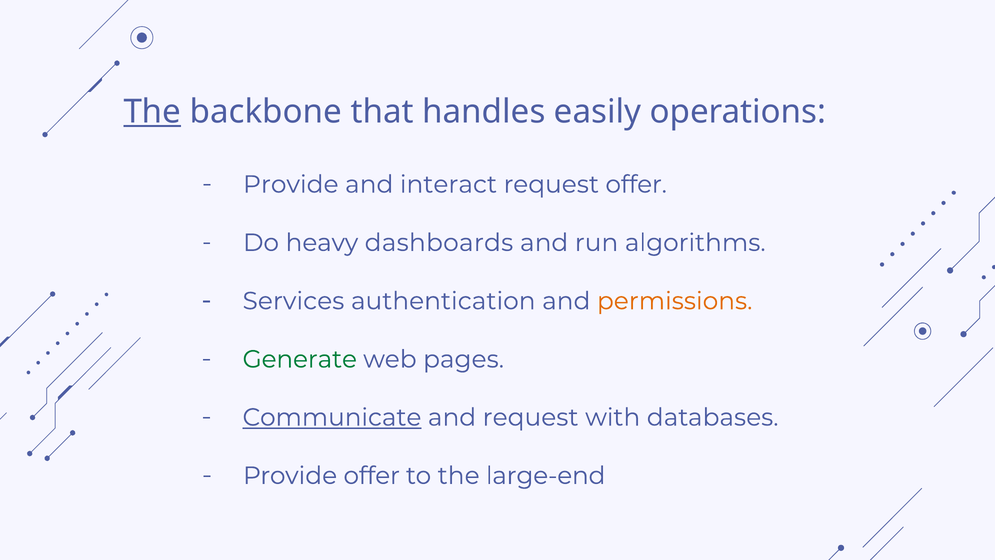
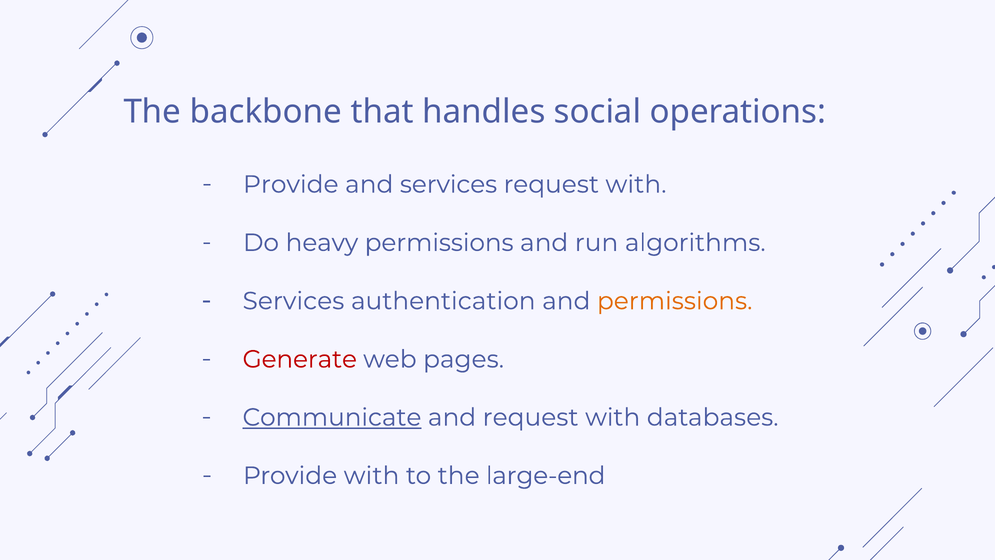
The underline: present -> none (152, 112)
easily: easily -> social (598, 112)
and interact: interact -> services (449, 184)
offer: offer -> with (636, 184)
heavy dashboards: dashboards -> permissions (439, 243)
Generate colour: green -> red (300, 359)
Provide offer: offer -> with (372, 475)
